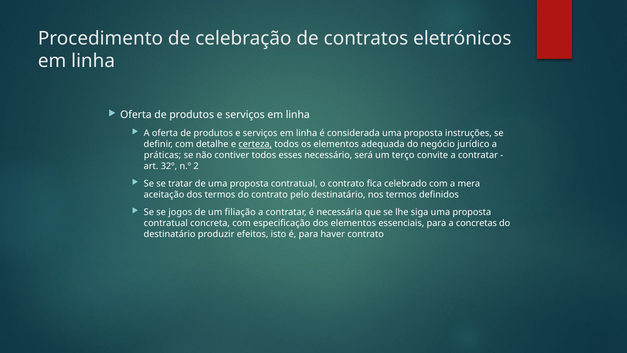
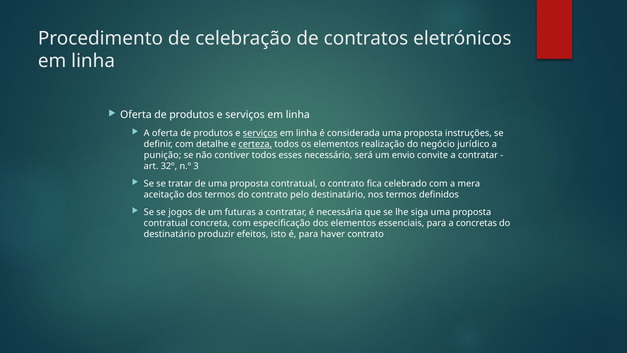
serviços underline: none -> present (260, 133)
adequada: adequada -> realização (383, 144)
práticas: práticas -> punição (163, 155)
terço: terço -> envio (403, 155)
2: 2 -> 3 (196, 166)
filiação: filiação -> futuras (240, 212)
